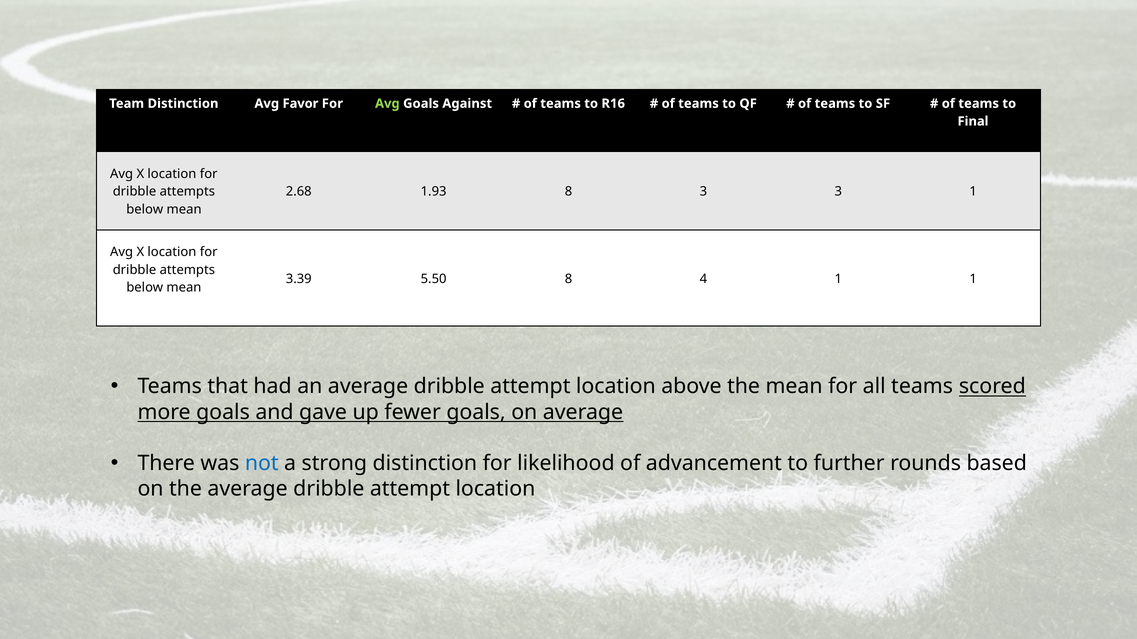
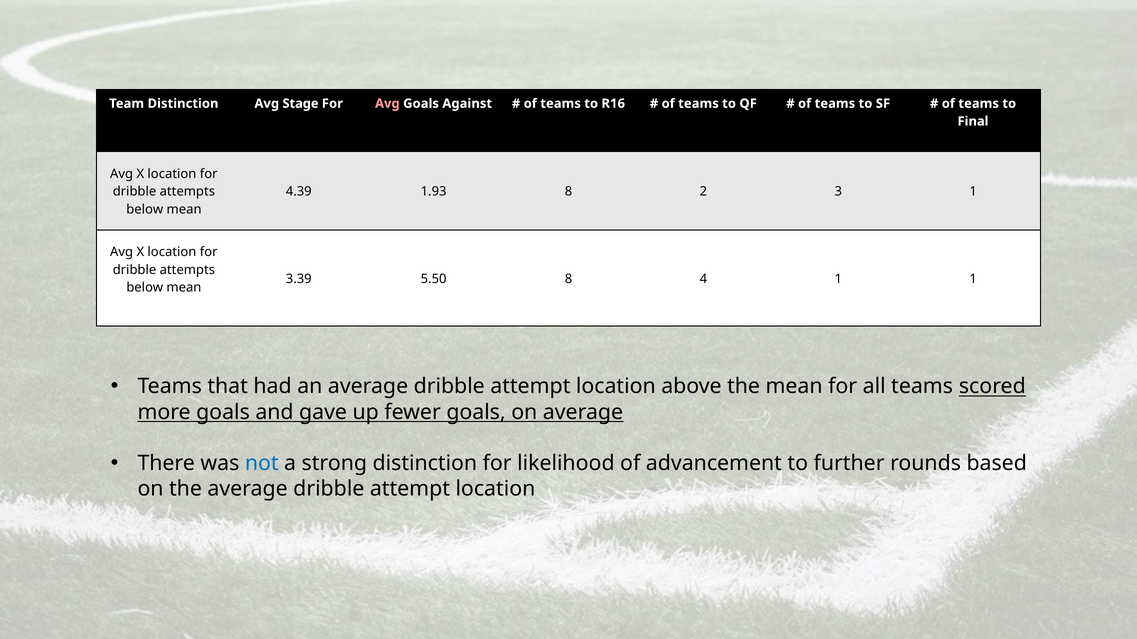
Favor: Favor -> Stage (300, 104)
Avg colour: light green -> pink (387, 104)
2.68: 2.68 -> 4.39 (299, 192)
8 3: 3 -> 2 (703, 192)
